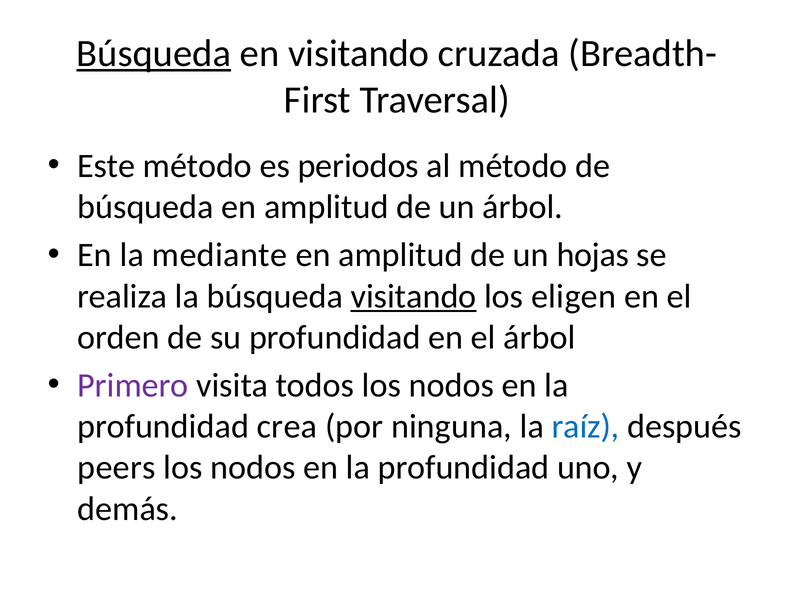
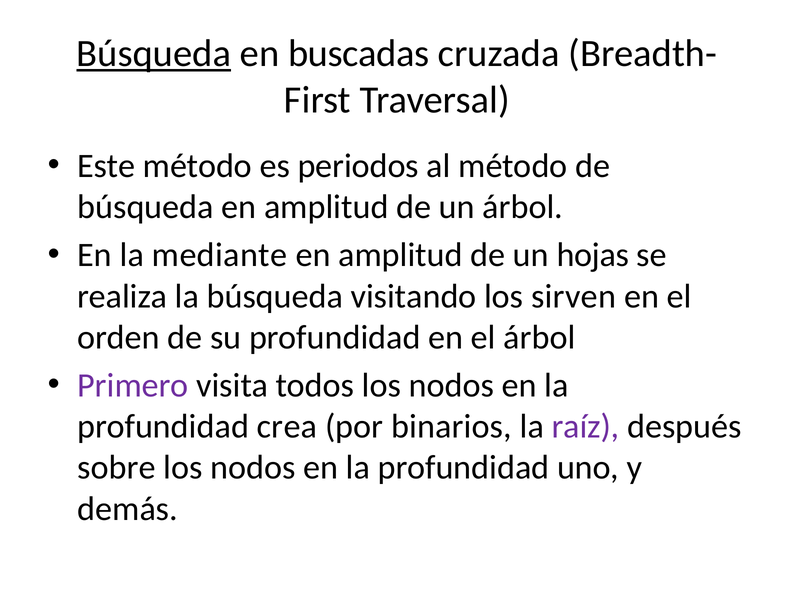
en visitando: visitando -> buscadas (359, 54)
visitando underline: present -> none (414, 296)
eligen: eligen -> sirven (574, 296)
ninguna: ninguna -> binarios (451, 426)
raíz colour: blue -> purple (586, 426)
peers: peers -> sobre (117, 467)
